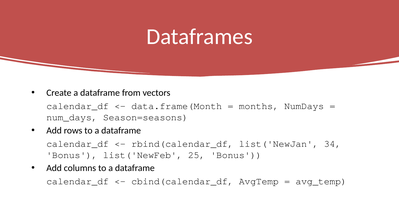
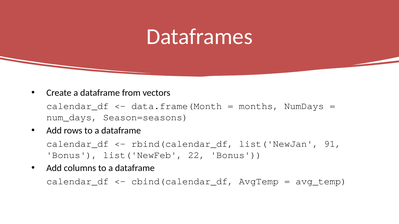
34: 34 -> 91 (332, 144)
25: 25 -> 22 (197, 155)
